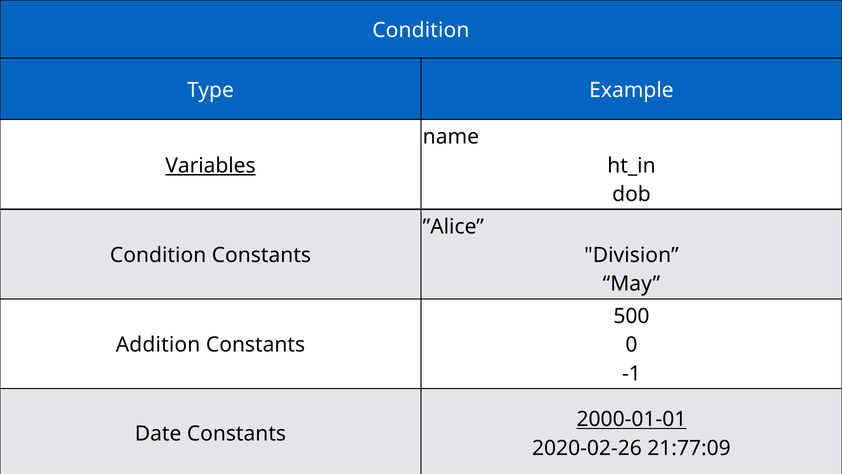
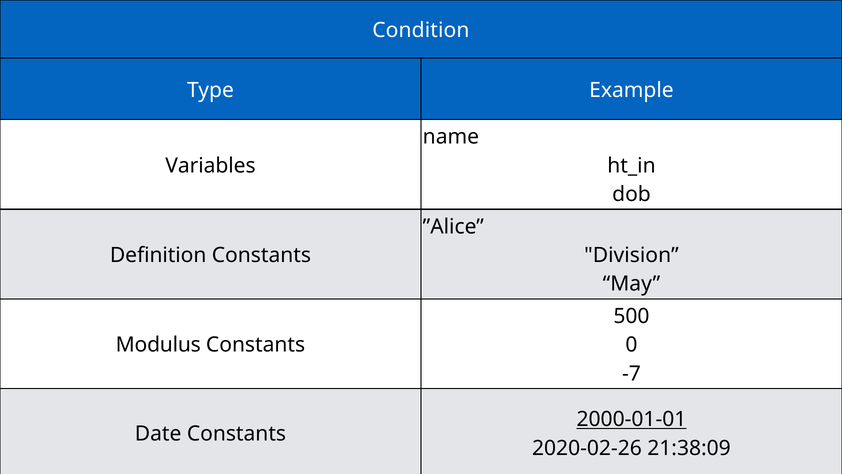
Variables underline: present -> none (211, 166)
Condition: Condition -> Definition (158, 255)
Addition: Addition -> Modulus (158, 345)
-1: -1 -> -7 (632, 373)
21:77:09: 21:77:09 -> 21:38:09 (689, 448)
